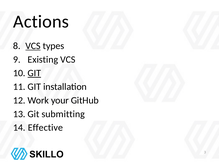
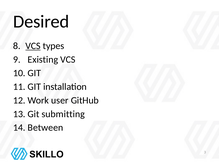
Actions: Actions -> Desired (41, 22)
GIT underline: present -> none (34, 73)
your: your -> user (60, 101)
Effective: Effective -> Between (45, 128)
